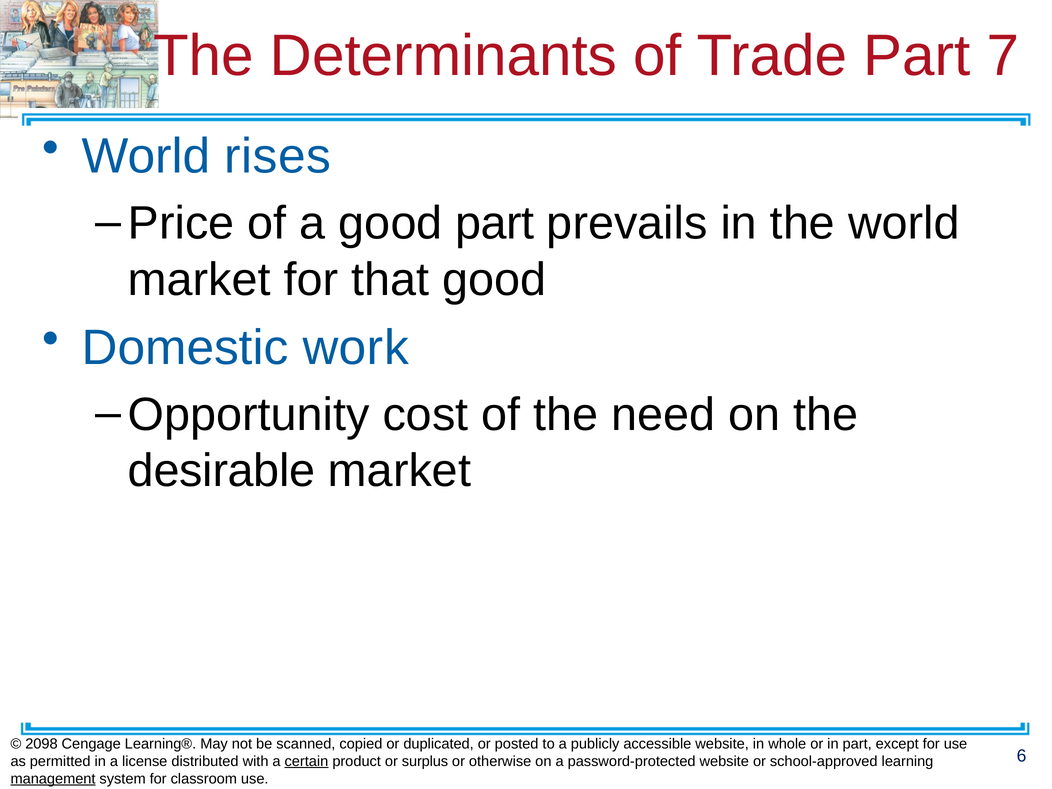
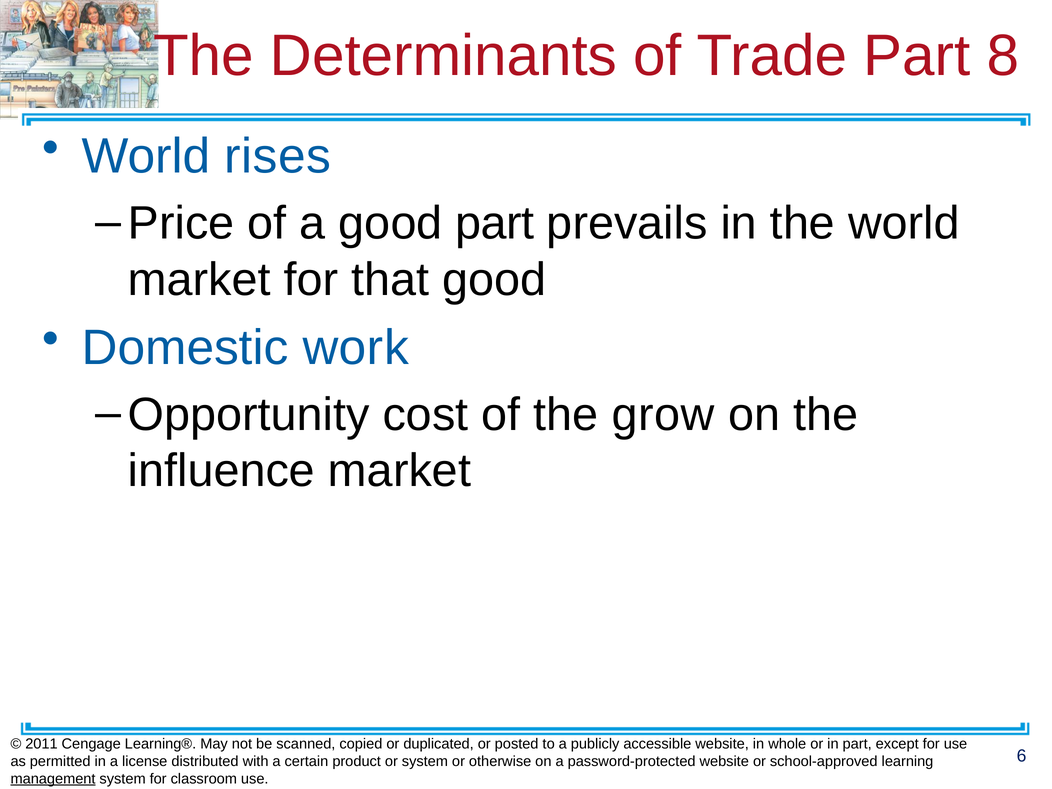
7: 7 -> 8 (1003, 56)
need: need -> grow (663, 415)
desirable: desirable -> influence (221, 471)
2098: 2098 -> 2011 (41, 744)
certain underline: present -> none (306, 761)
or surplus: surplus -> system (425, 761)
